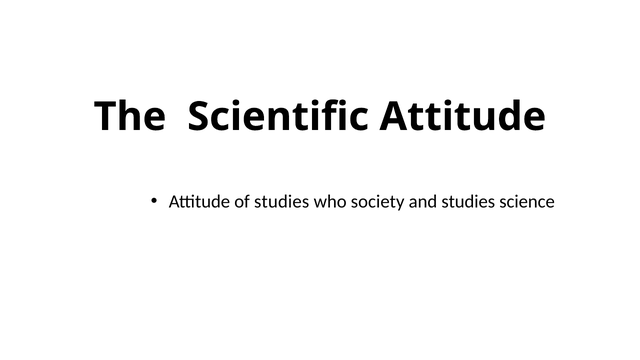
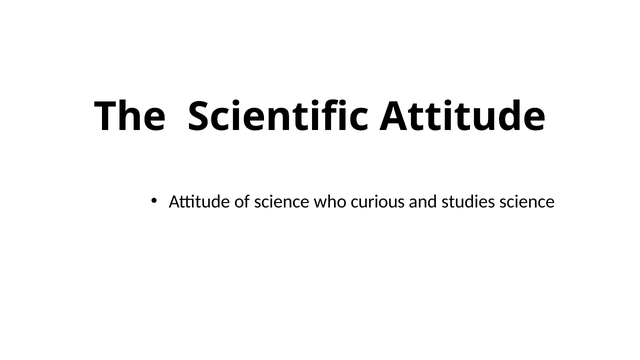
of studies: studies -> science (282, 201)
society: society -> curious (378, 201)
